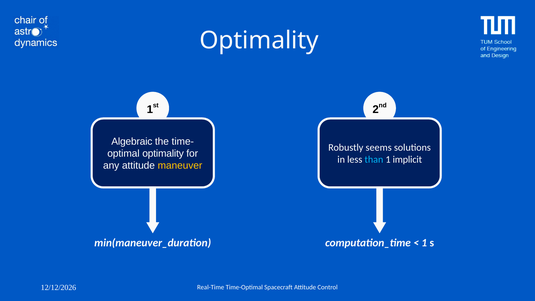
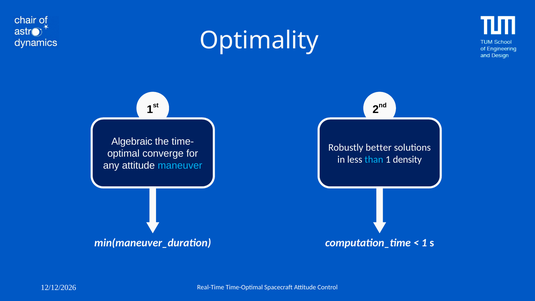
seems: seems -> better (379, 148)
optimality: optimality -> converge (163, 154)
implicit: implicit -> density (407, 160)
maneuver colour: yellow -> light blue (180, 166)
